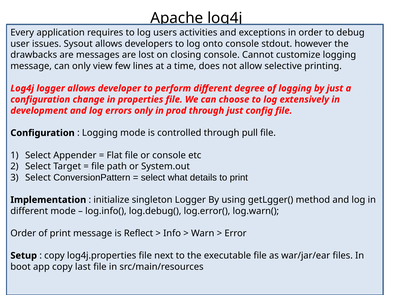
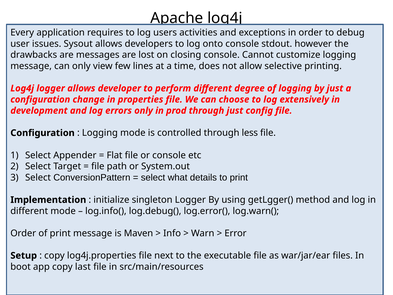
pull: pull -> less (250, 133)
Reflect: Reflect -> Maven (138, 233)
